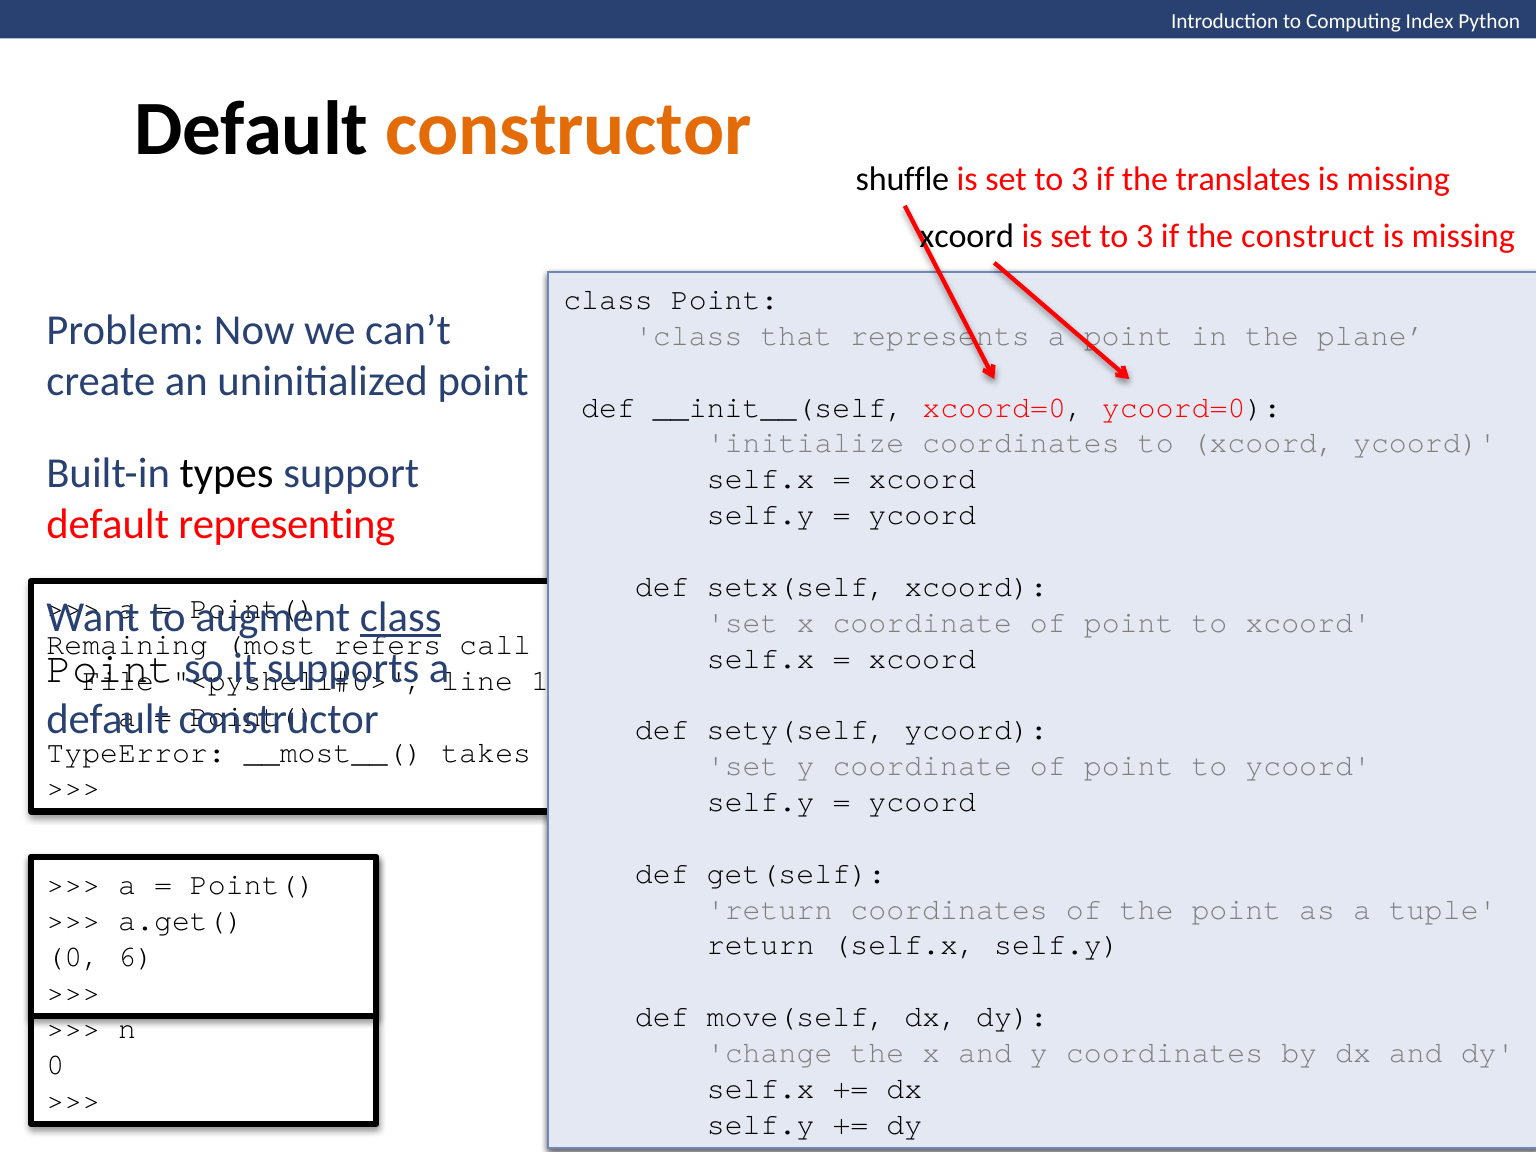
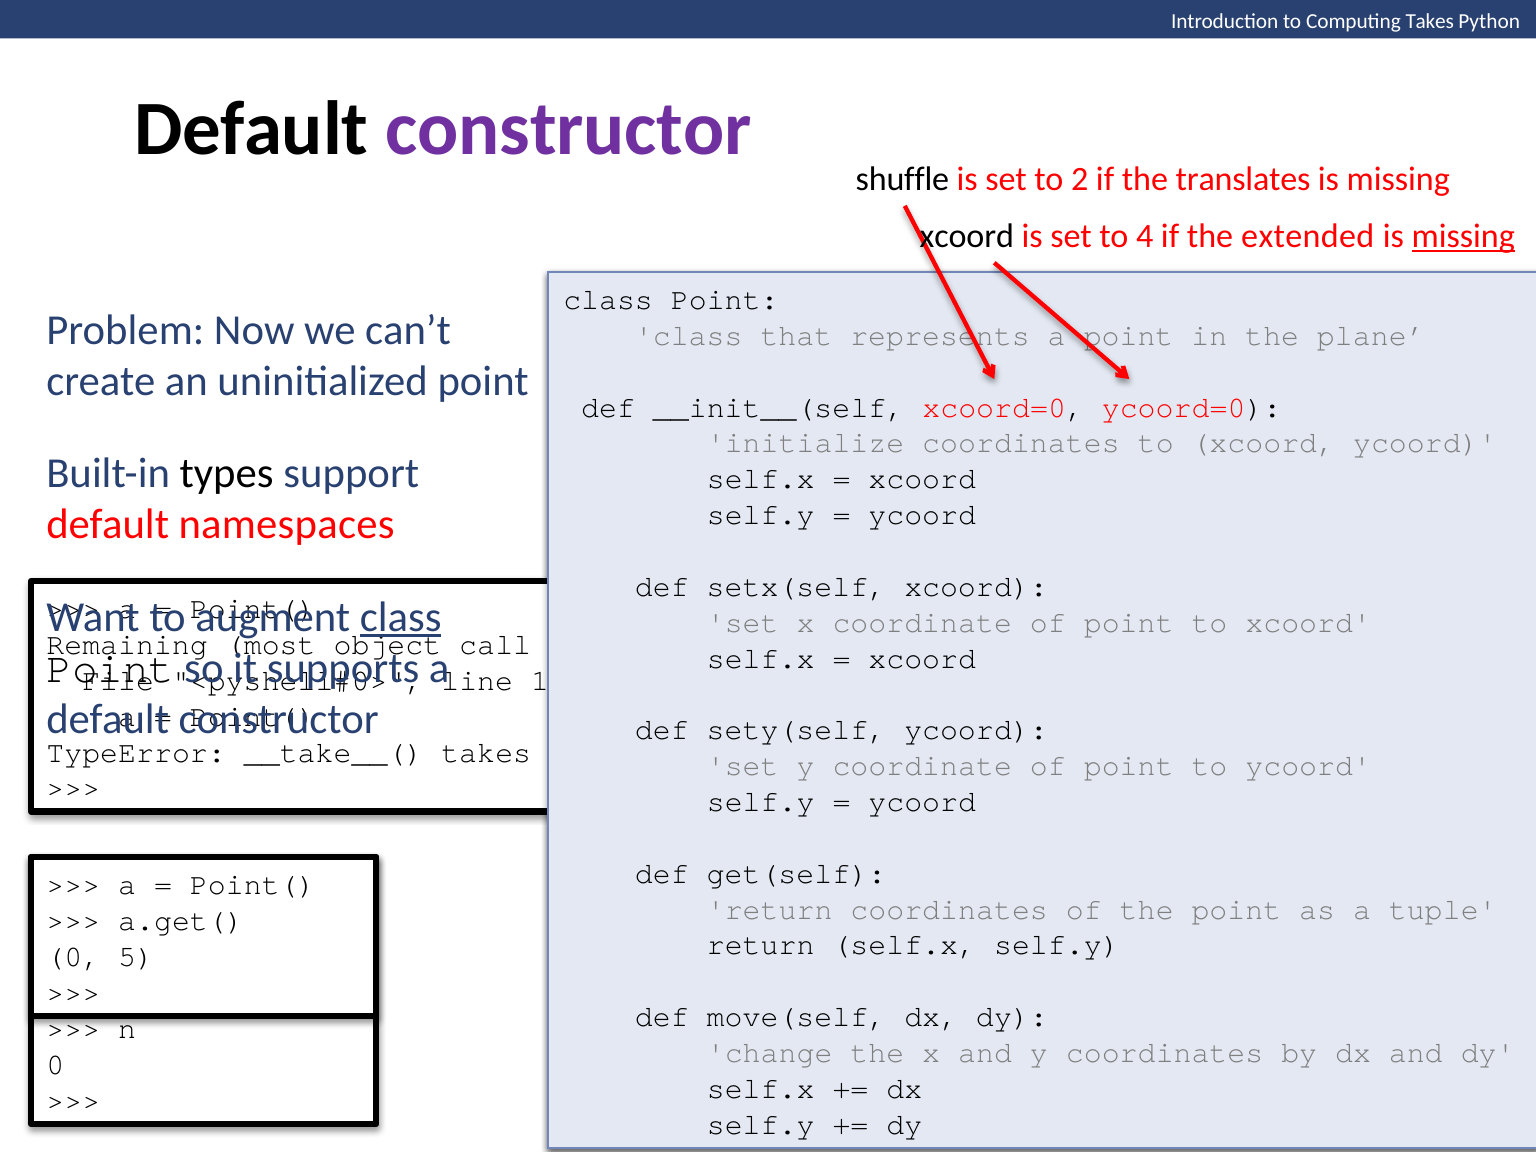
Computing Index: Index -> Takes (1430, 22)
constructor colour: orange -> purple (569, 129)
3: 3 -> 2 (1080, 180)
3: 3 -> 4 (1145, 237)
construct: construct -> extended (1308, 237)
missing underline: none -> present (1463, 237)
representing: representing -> namespaces (286, 524)
refers: refers -> object (387, 645)
__most__(: __most__( -> __take__( (334, 752)
6: 6 -> 5 (136, 956)
